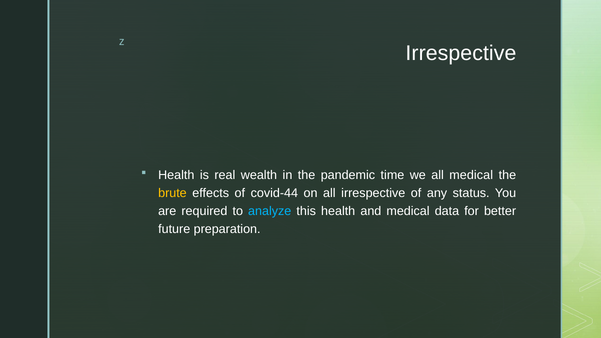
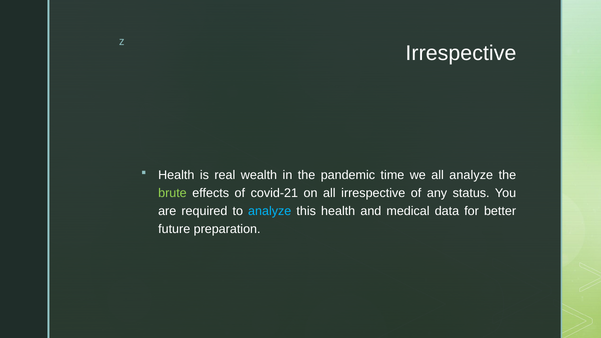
all medical: medical -> analyze (471, 175)
brute colour: yellow -> light green (172, 193)
covid-44: covid-44 -> covid-21 (274, 193)
